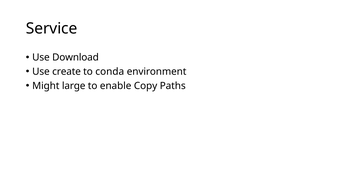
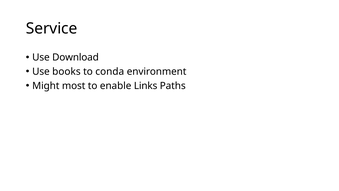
create: create -> books (66, 71)
large: large -> most (74, 86)
Copy: Copy -> Links (146, 86)
